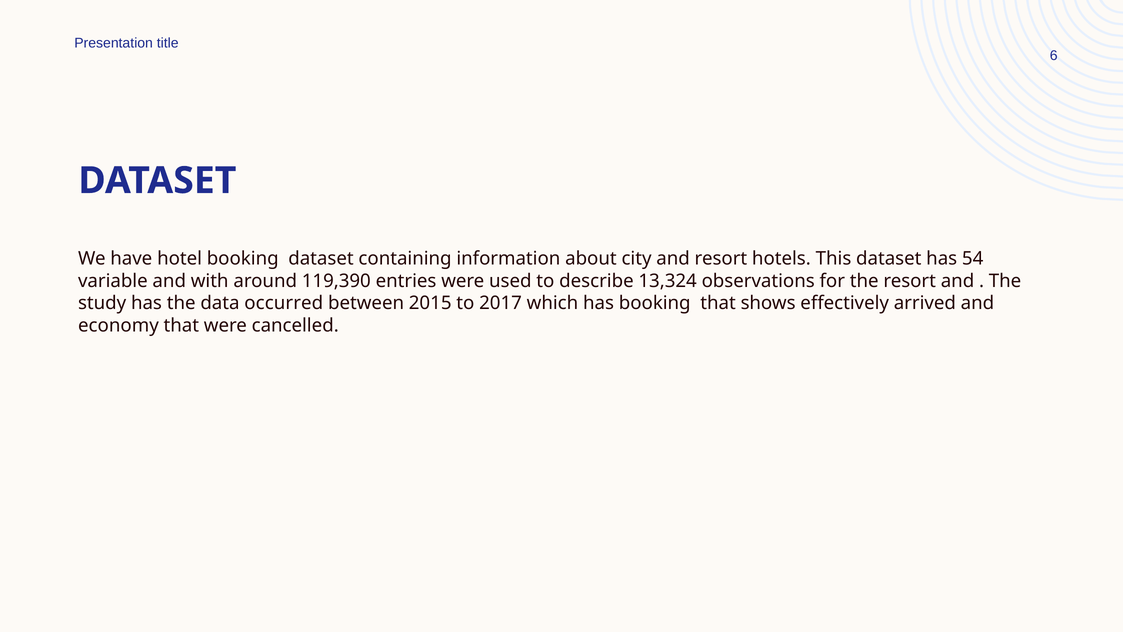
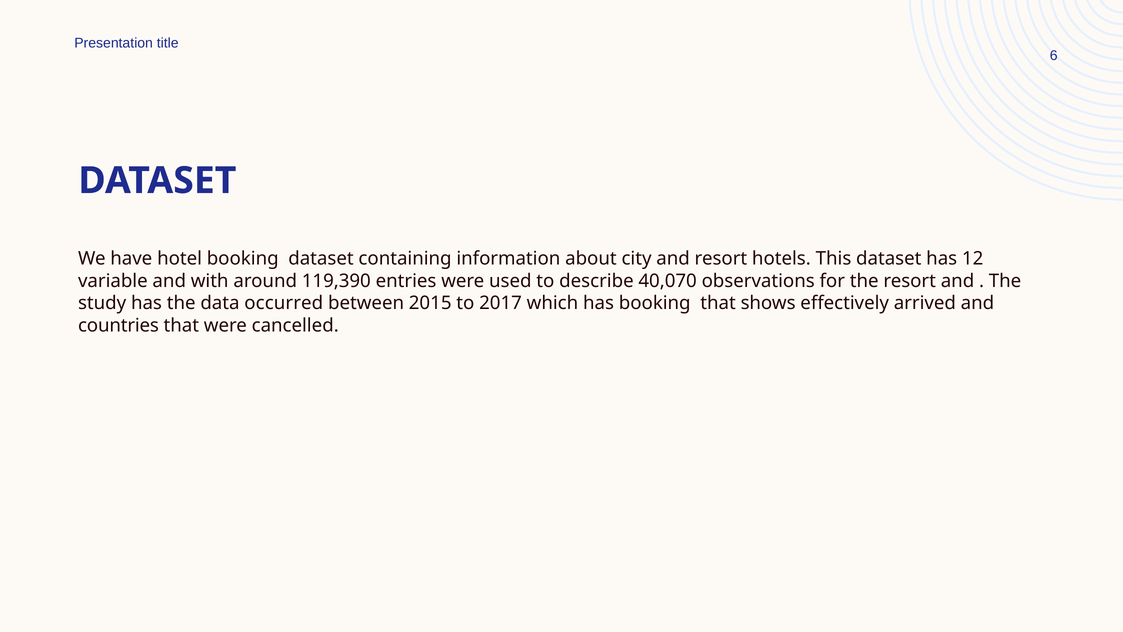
54: 54 -> 12 (973, 258)
13,324: 13,324 -> 40,070 (668, 281)
economy: economy -> countries (119, 326)
